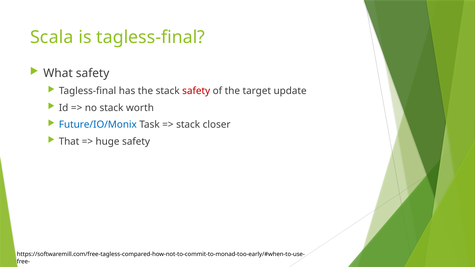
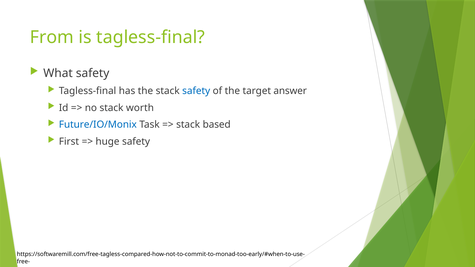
Scala: Scala -> From (52, 37)
safety colour: red -> blue (196, 91)
update: update -> answer (290, 91)
closer: closer -> based (217, 125)
That: That -> First (69, 142)
